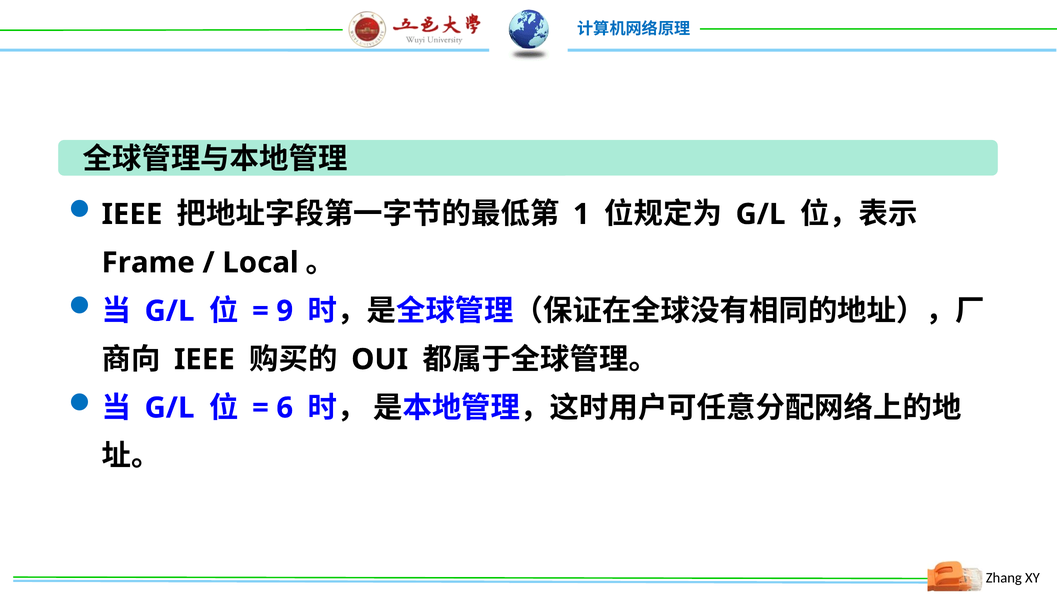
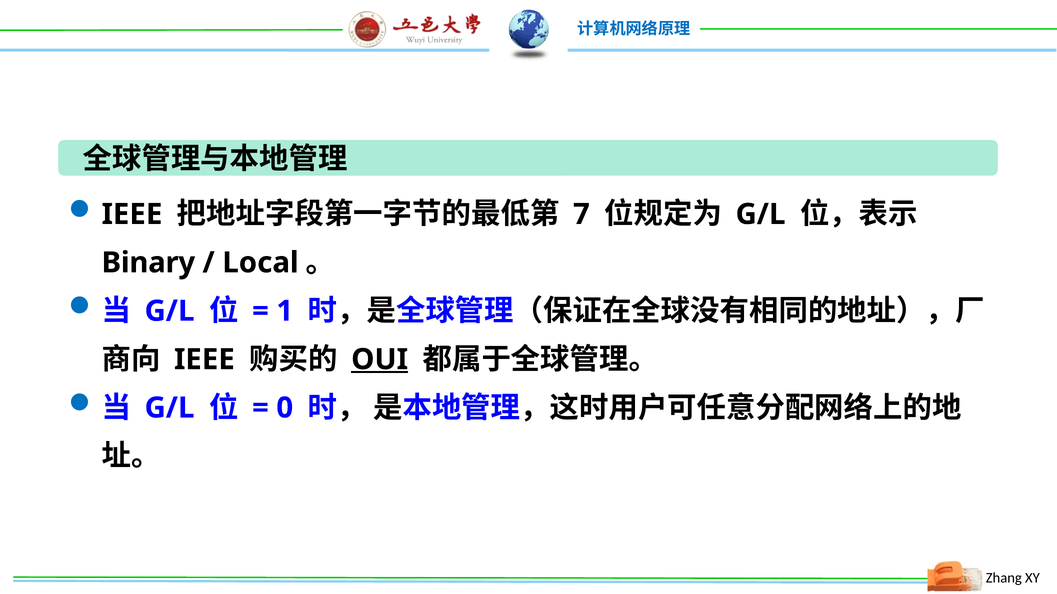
1: 1 -> 7 (581, 214)
Frame: Frame -> Binary (148, 263)
9: 9 -> 1 (285, 311)
OUI underline: none -> present (380, 360)
6: 6 -> 0 (285, 408)
